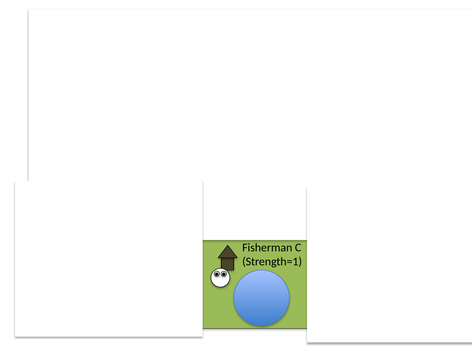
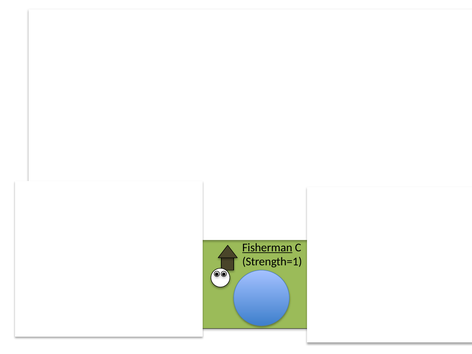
Fisherman underline: none -> present (267, 248)
